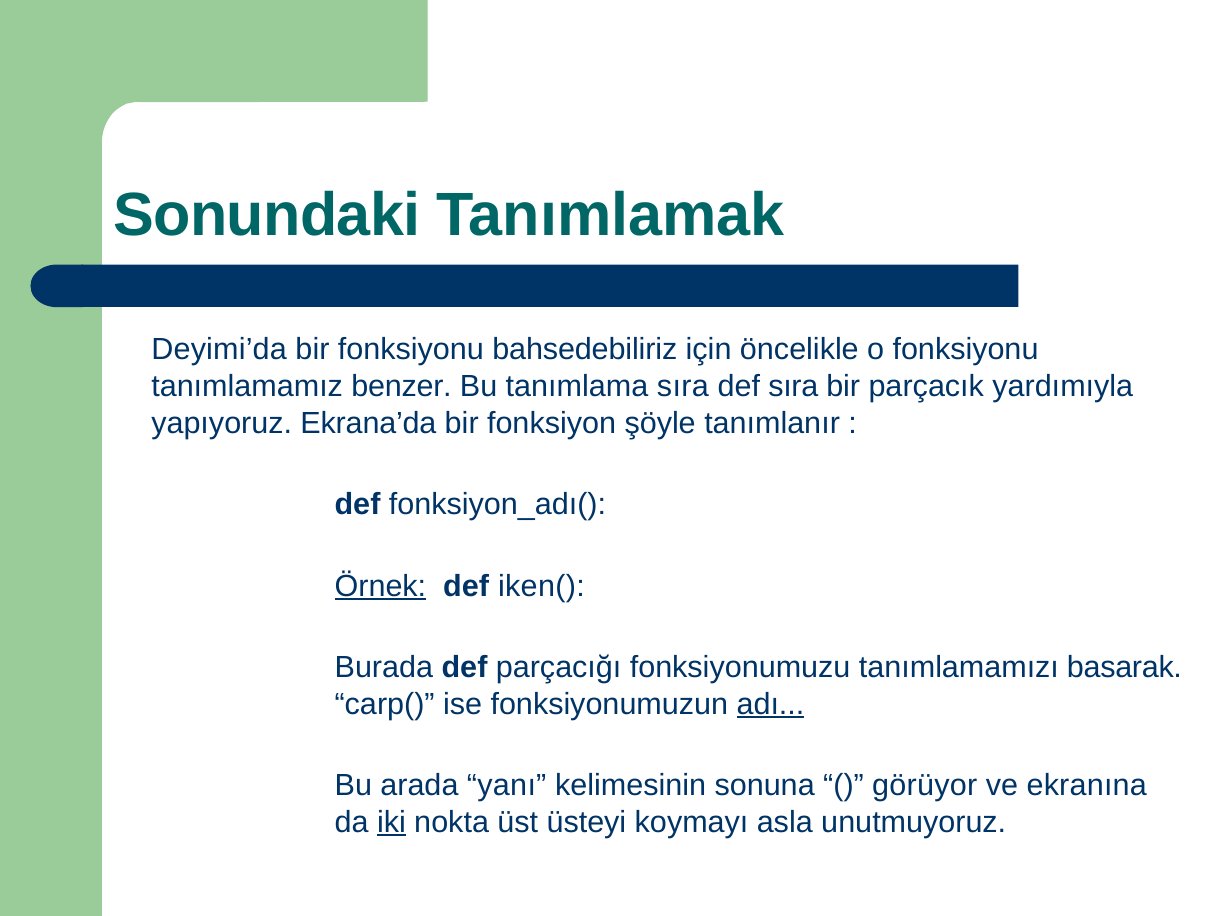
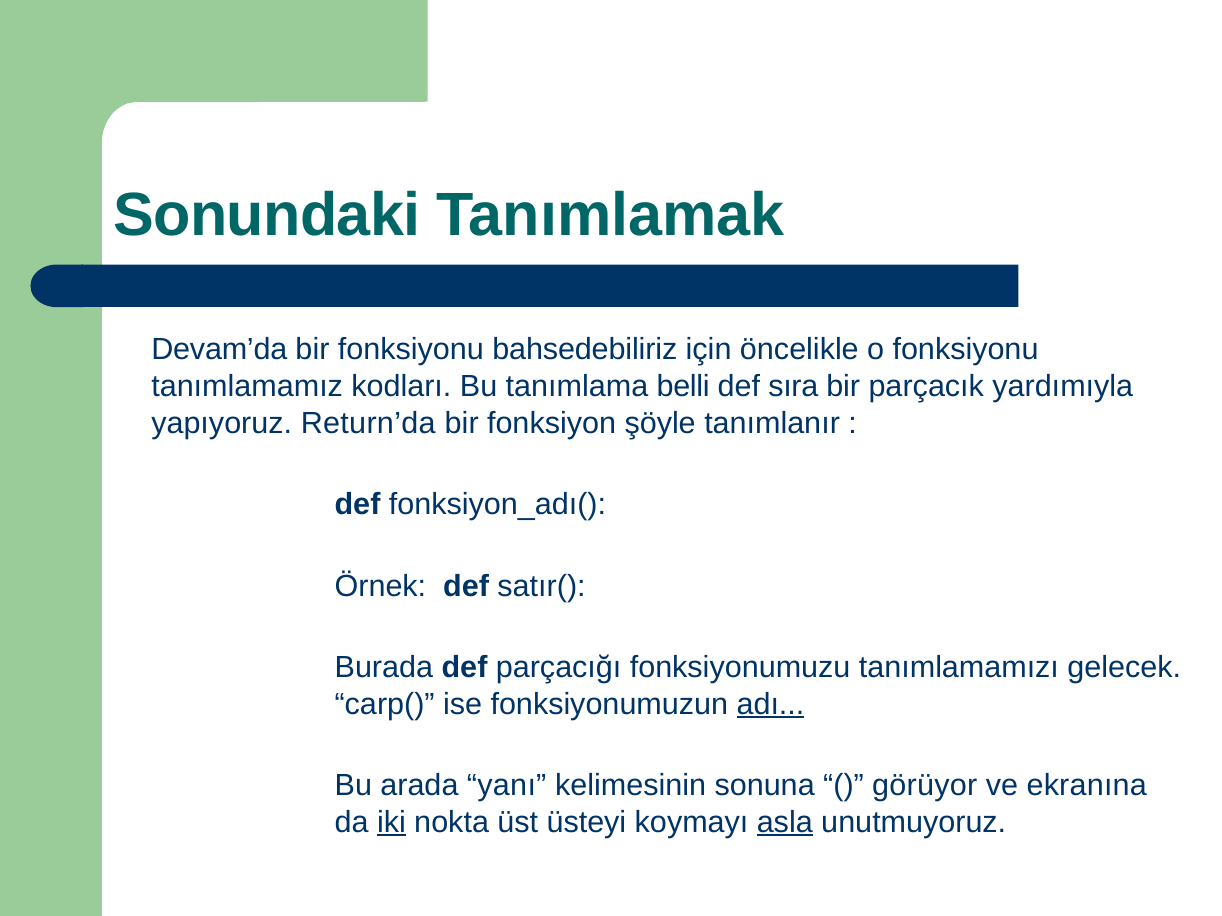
Deyimi’da: Deyimi’da -> Devam’da (219, 350)
benzer: benzer -> kodları (401, 387)
tanımlama sıra: sıra -> belli (683, 387)
Ekrana’da: Ekrana’da -> Return’da (368, 423)
Örnek underline: present -> none (380, 586)
iken(: iken( -> satır( (542, 586)
basarak: basarak -> gelecek (1124, 668)
asla underline: none -> present (785, 823)
